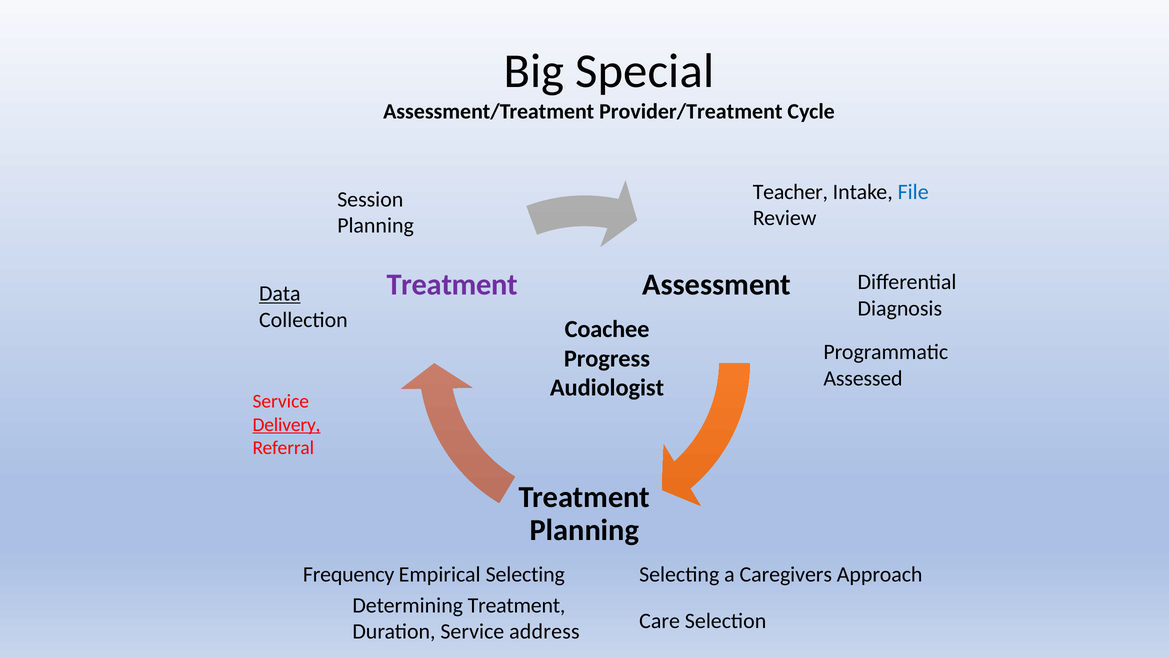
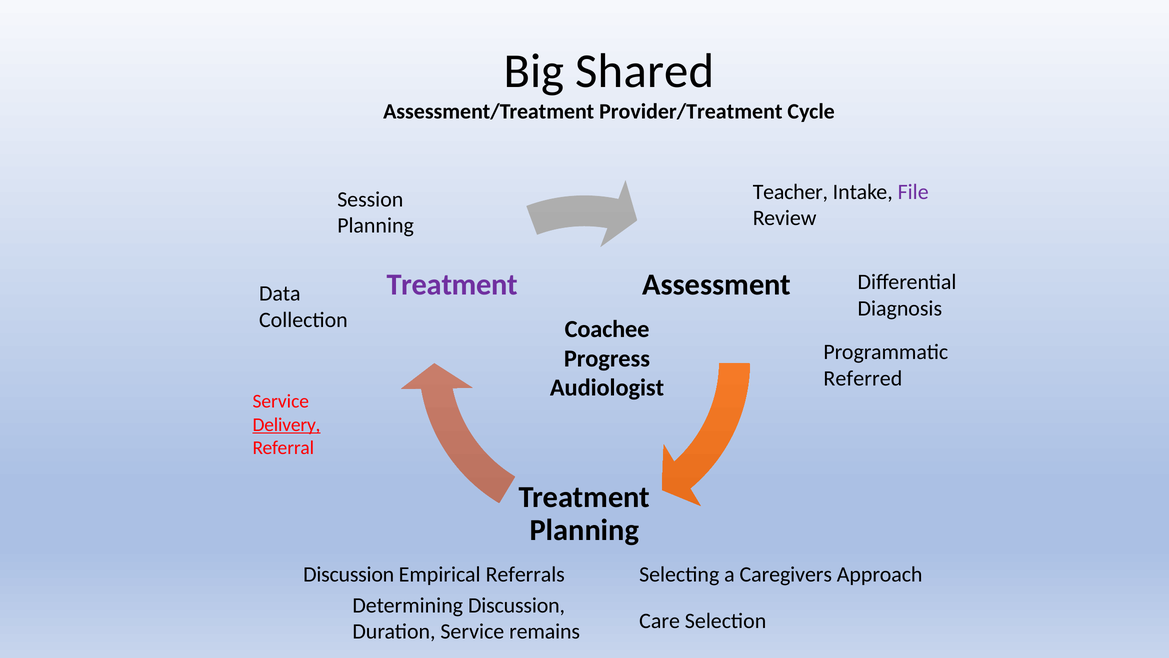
Special: Special -> Shared (645, 71)
File colour: blue -> purple (913, 192)
Data underline: present -> none (280, 293)
Assessed: Assessed -> Referred (863, 378)
Frequency: Frequency -> Discussion (349, 574)
Empirical Selecting: Selecting -> Referrals (525, 574)
Determining Treatment: Treatment -> Discussion (517, 605)
address: address -> remains (545, 631)
